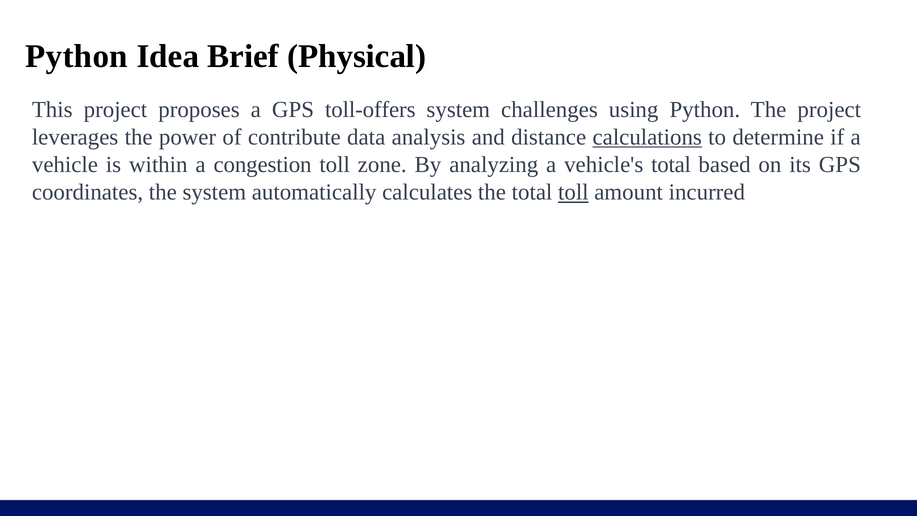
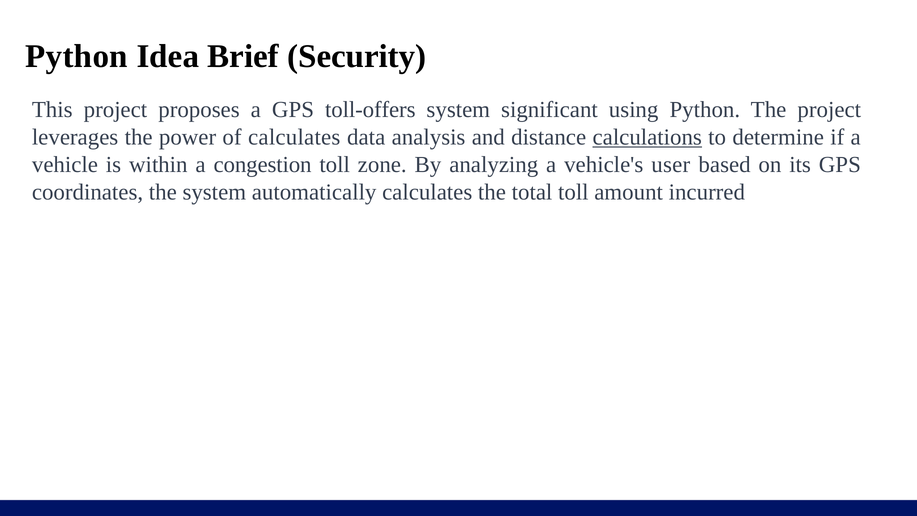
Physical: Physical -> Security (357, 56)
challenges: challenges -> significant (549, 110)
of contribute: contribute -> calculates (294, 137)
vehicle's total: total -> user (671, 165)
toll underline: present -> none (573, 192)
